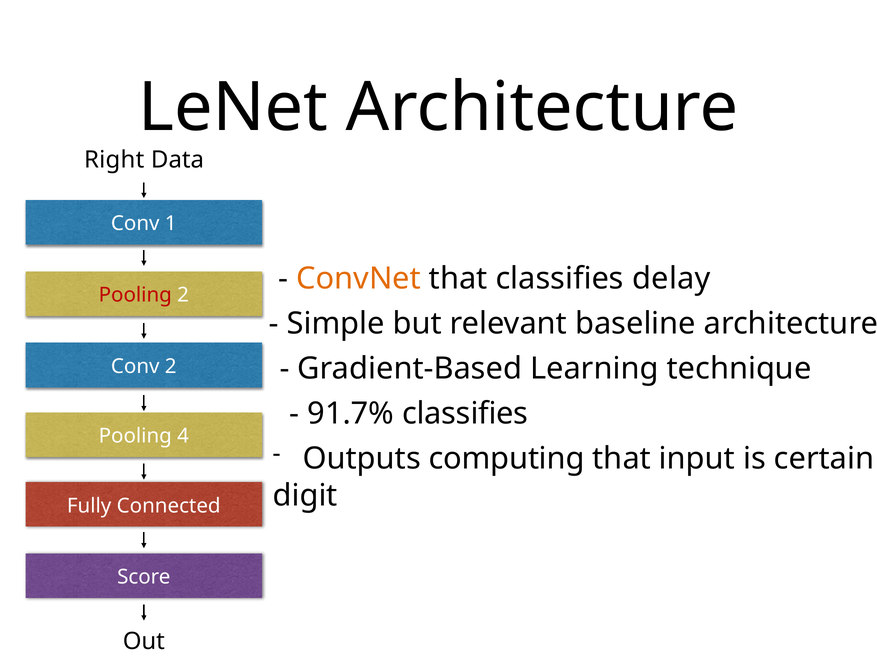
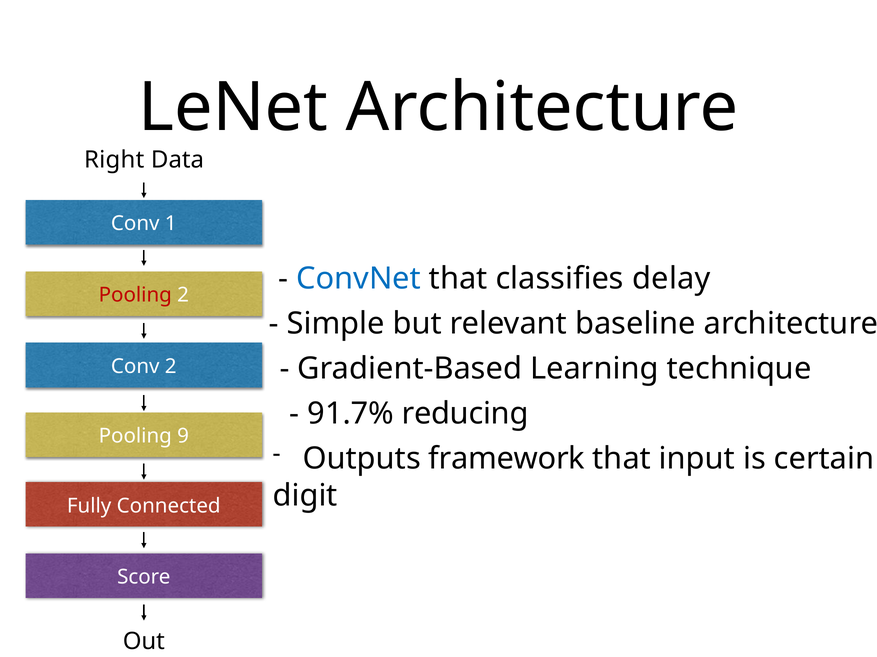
ConvNet colour: orange -> blue (359, 279)
91.7% classifies: classifies -> reducing (465, 414)
4: 4 -> 9 (183, 437)
computing: computing -> framework (507, 459)
